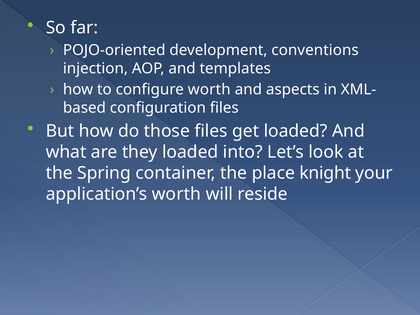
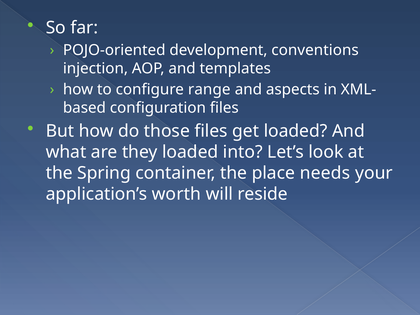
configure worth: worth -> range (209, 90)
knight: knight -> needs (325, 173)
